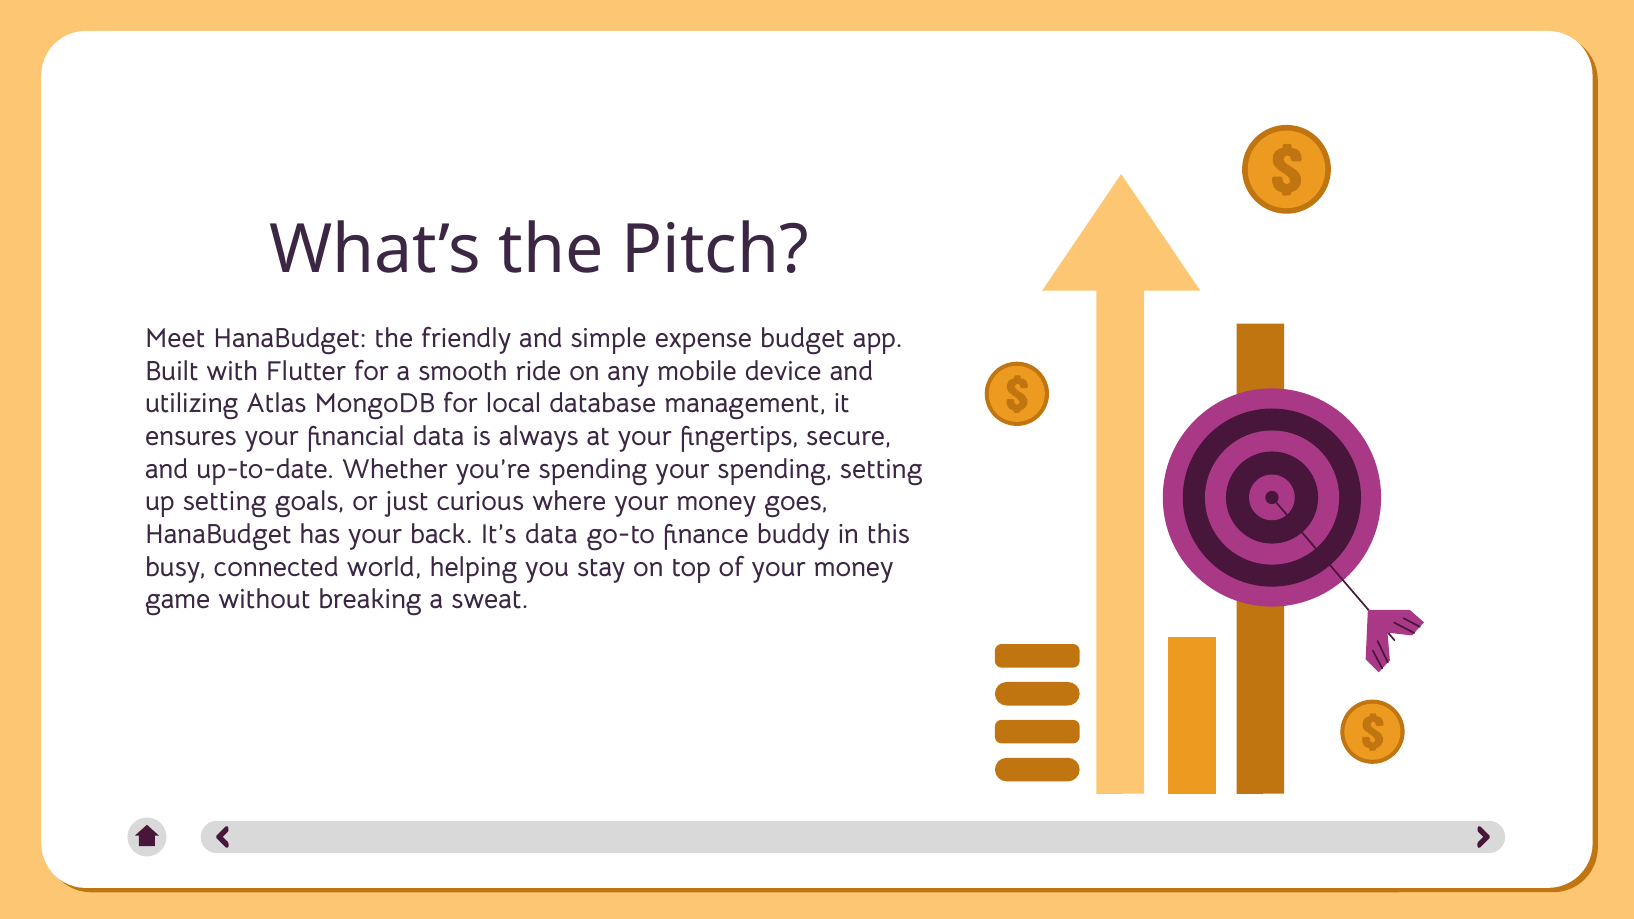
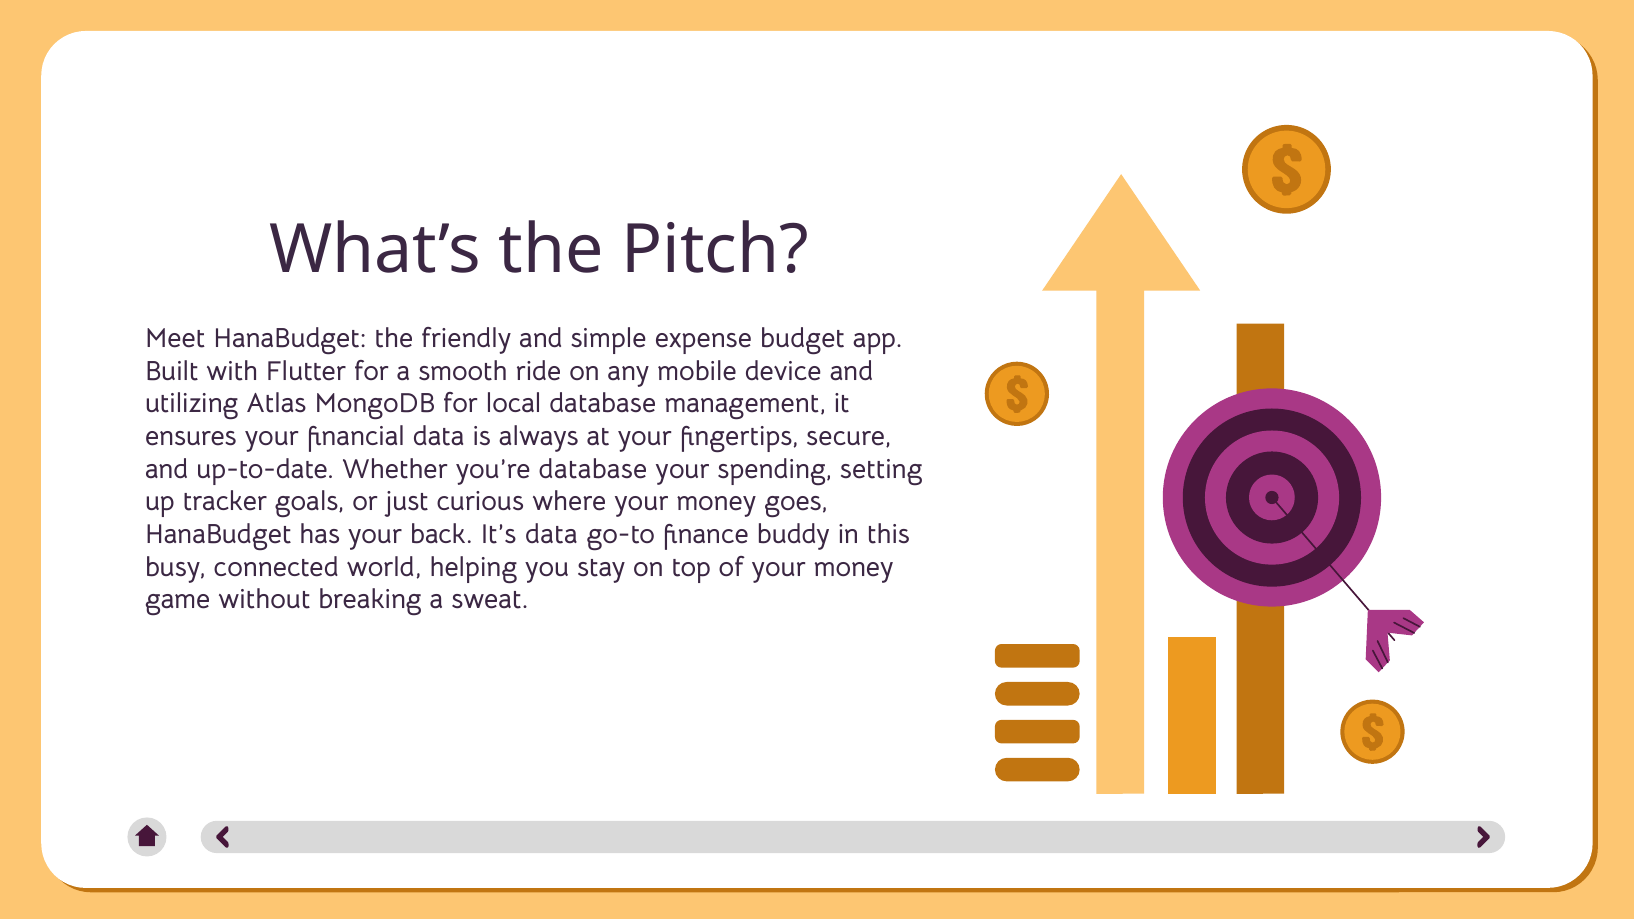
you’re spending: spending -> database (593, 469)
up setting: setting -> tracker (225, 502)
